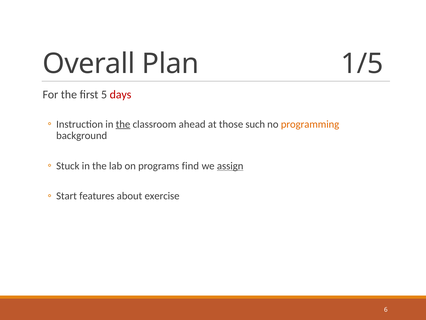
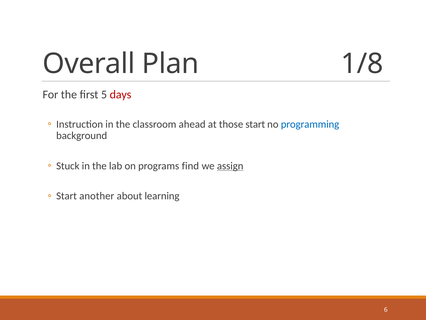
1/5: 1/5 -> 1/8 (362, 64)
the underline: present -> none (123, 124)
those such: such -> start (255, 124)
programming colour: orange -> blue (310, 124)
features: features -> another (97, 196)
exercise: exercise -> learning (162, 196)
